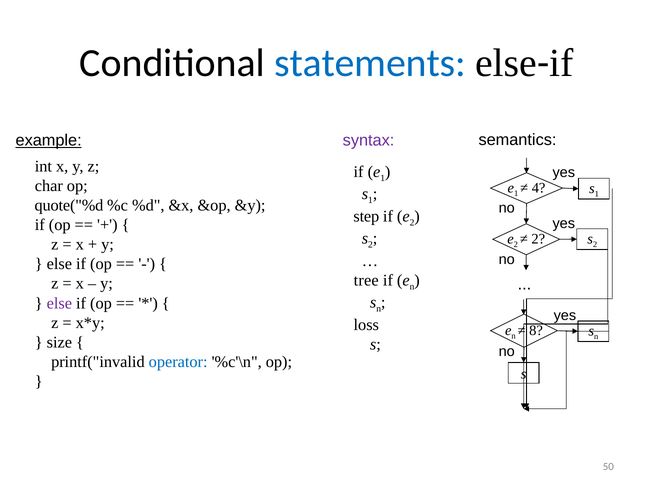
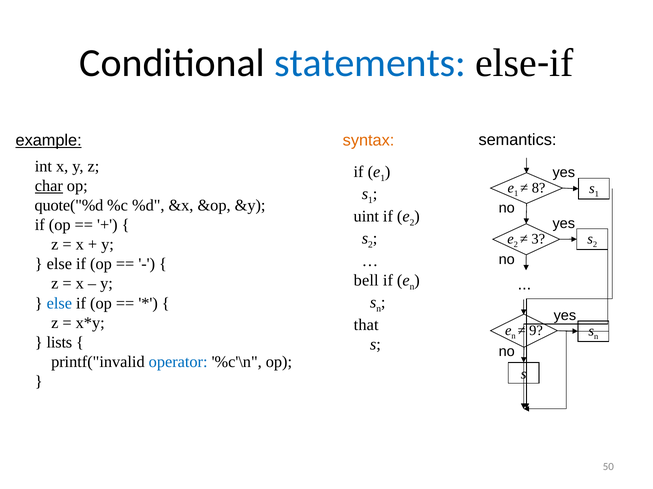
syntax colour: purple -> orange (369, 141)
char underline: none -> present (49, 186)
4: 4 -> 8 (539, 188)
step: step -> uint (366, 217)
2: 2 -> 3 (538, 239)
tree: tree -> bell (366, 281)
else colour: purple -> blue (59, 304)
loss: loss -> that (366, 325)
8: 8 -> 9 (536, 331)
size: size -> lists (59, 343)
